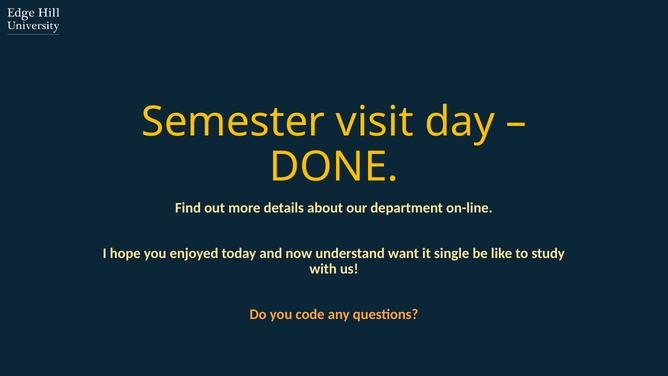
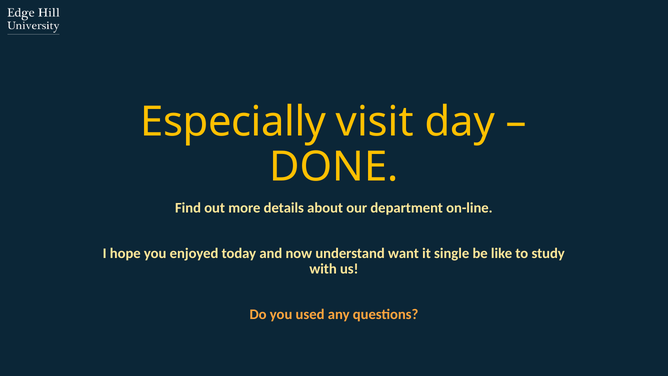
Semester: Semester -> Especially (233, 122)
code: code -> used (310, 314)
